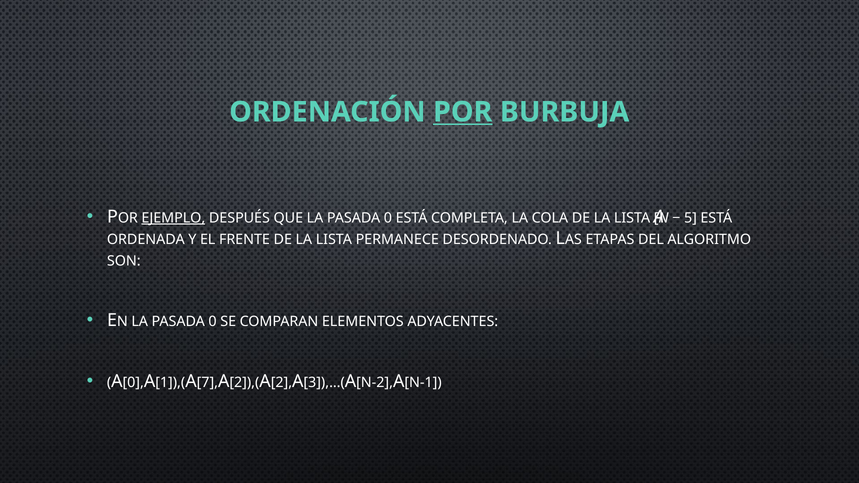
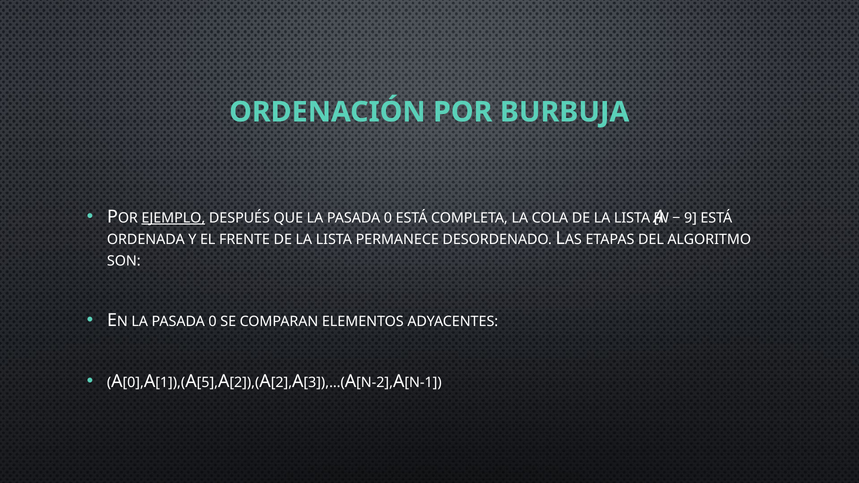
POR underline: present -> none (463, 112)
5: 5 -> 9 (690, 218)
7: 7 -> 5 (207, 383)
